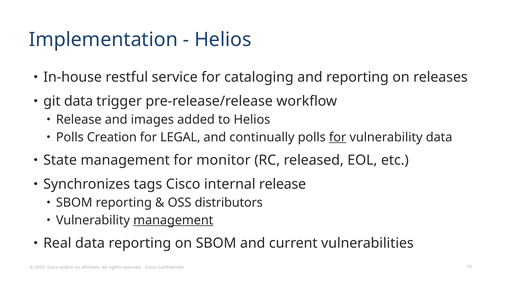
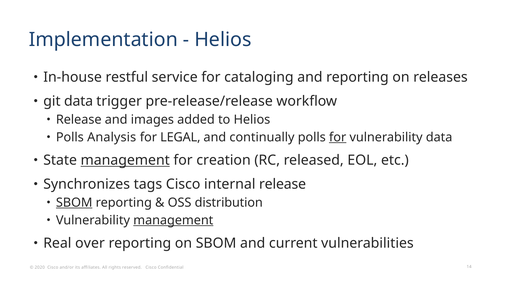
Creation: Creation -> Analysis (112, 137)
management underline: none -> present (125, 160)
monitor: monitor -> creation (224, 160)
SBOM underline: none -> present (74, 202)
distributors: distributors -> distribution (229, 202)
Real data: data -> over (90, 243)
